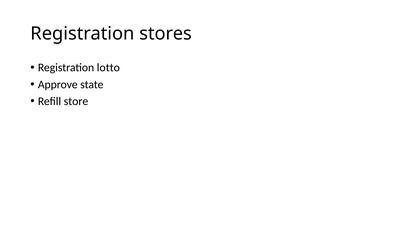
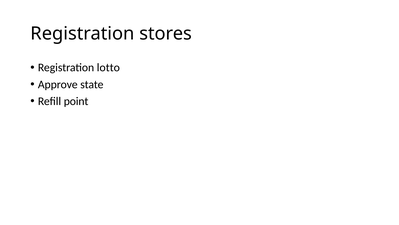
store: store -> point (76, 101)
